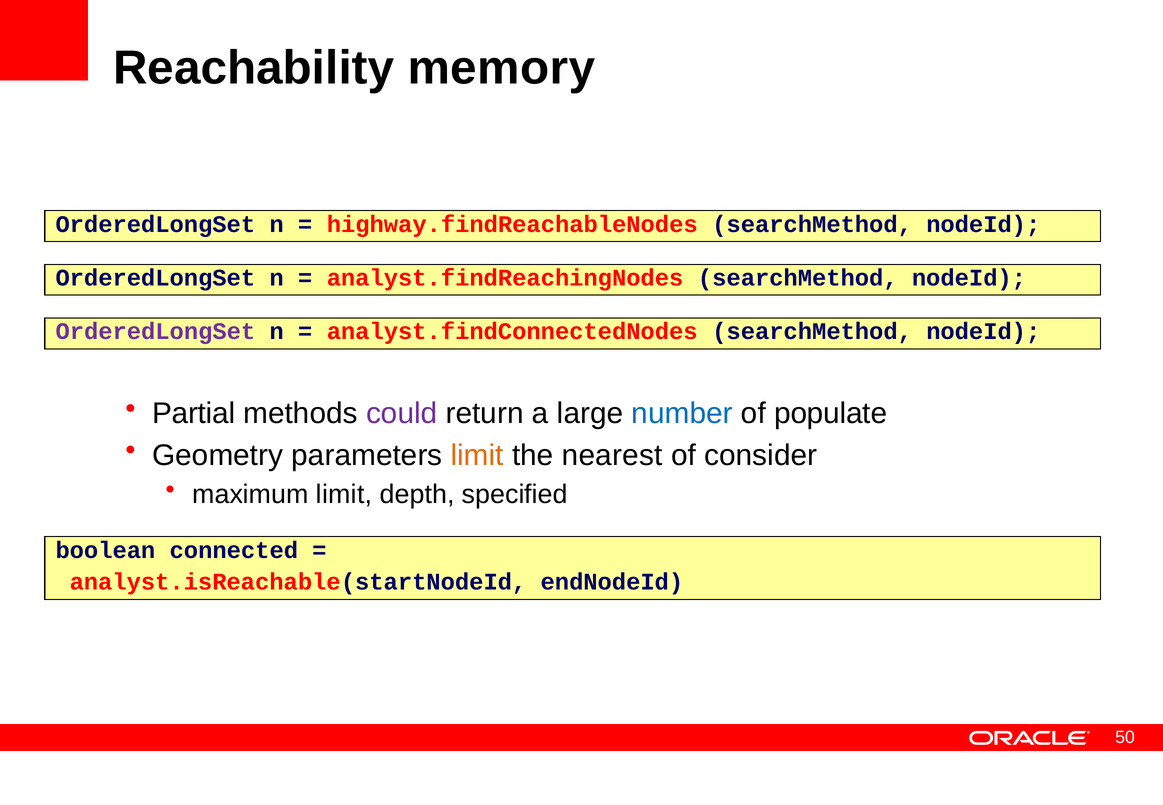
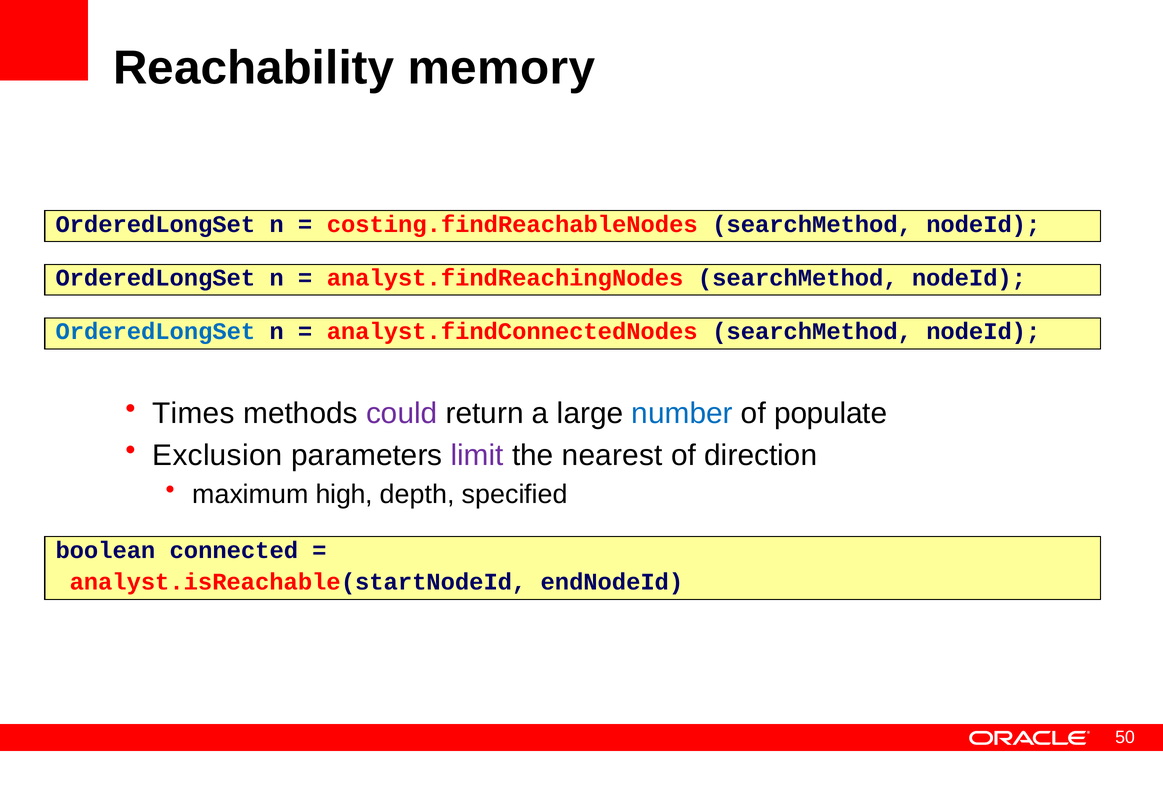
highway.findReachableNodes: highway.findReachableNodes -> costing.findReachableNodes (512, 224)
OrderedLongSet colour: purple -> blue (155, 332)
Partial: Partial -> Times (193, 414)
Geometry: Geometry -> Exclusion (217, 455)
limit colour: orange -> purple (477, 455)
consider: consider -> direction (761, 455)
maximum limit: limit -> high (344, 495)
